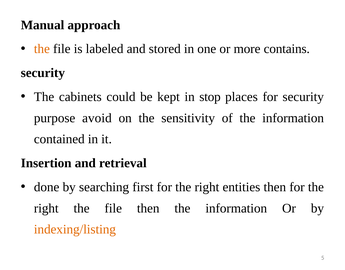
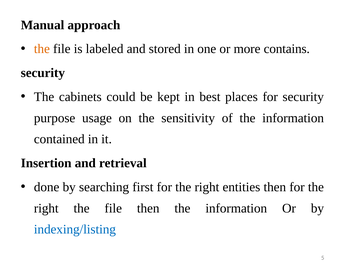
stop: stop -> best (210, 97)
avoid: avoid -> usage (97, 118)
indexing/listing colour: orange -> blue (75, 229)
